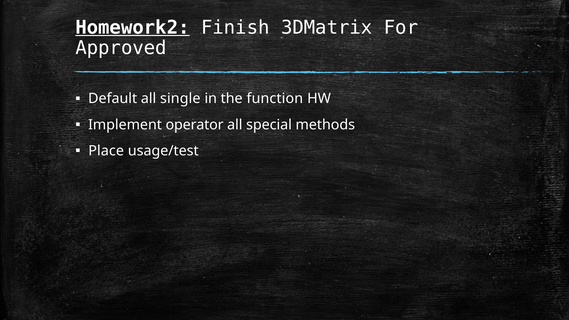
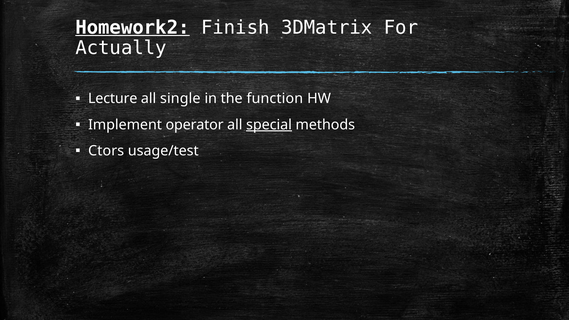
Approved: Approved -> Actually (121, 48)
Default: Default -> Lecture (113, 99)
special underline: none -> present (269, 125)
Place: Place -> Ctors (106, 151)
